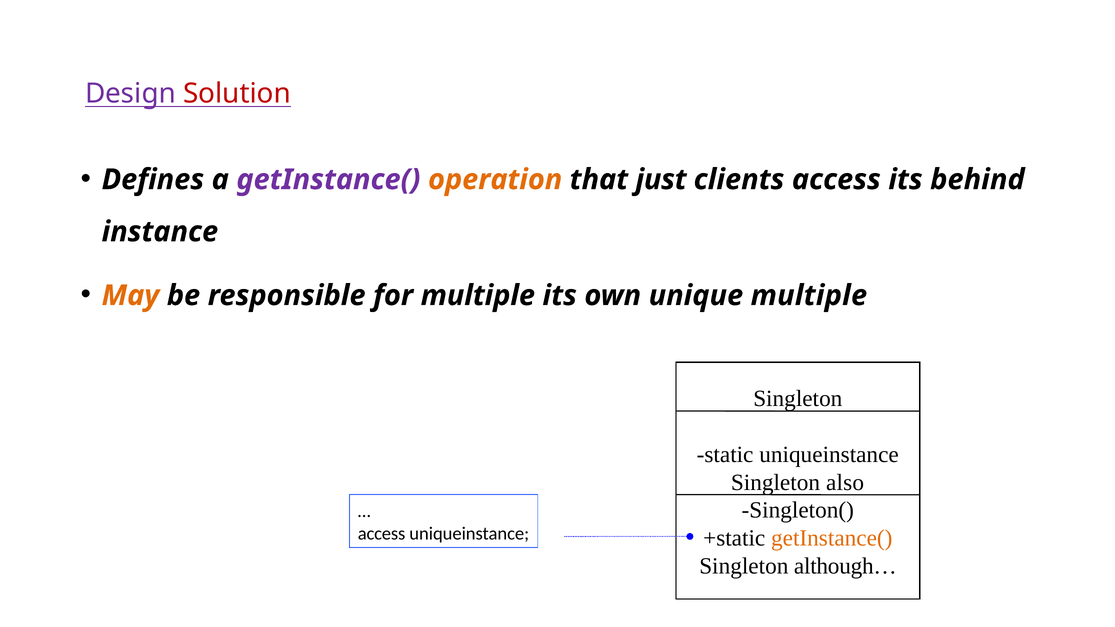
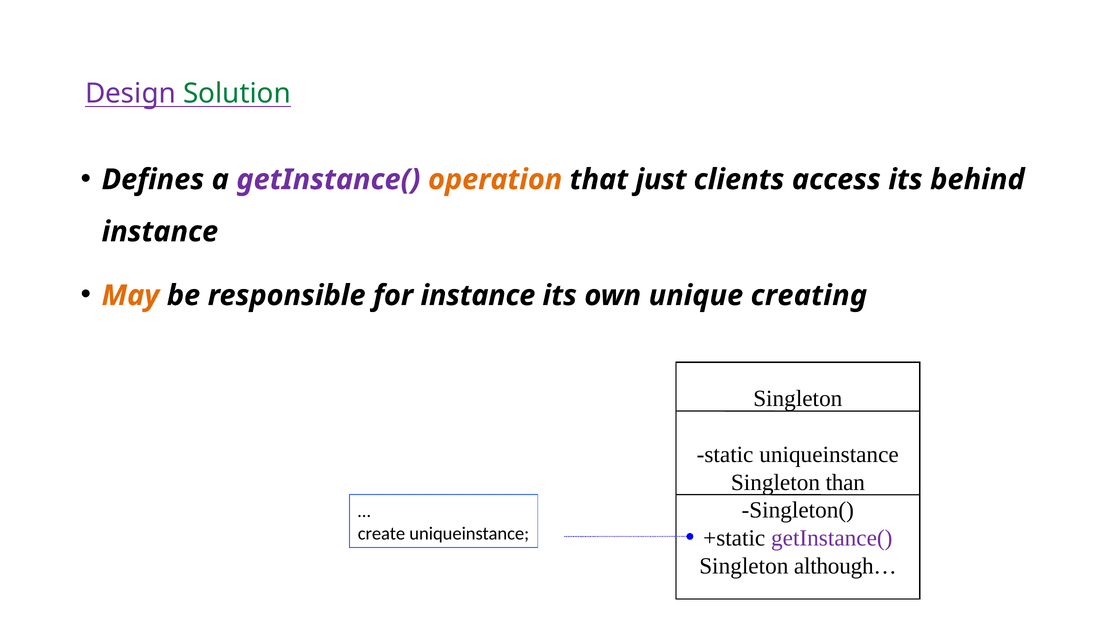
Solution colour: red -> green (237, 94)
for multiple: multiple -> instance (478, 296)
unique multiple: multiple -> creating (809, 296)
also: also -> than (845, 482)
access: access -> create (381, 534)
getInstance( colour: orange -> purple (832, 538)
